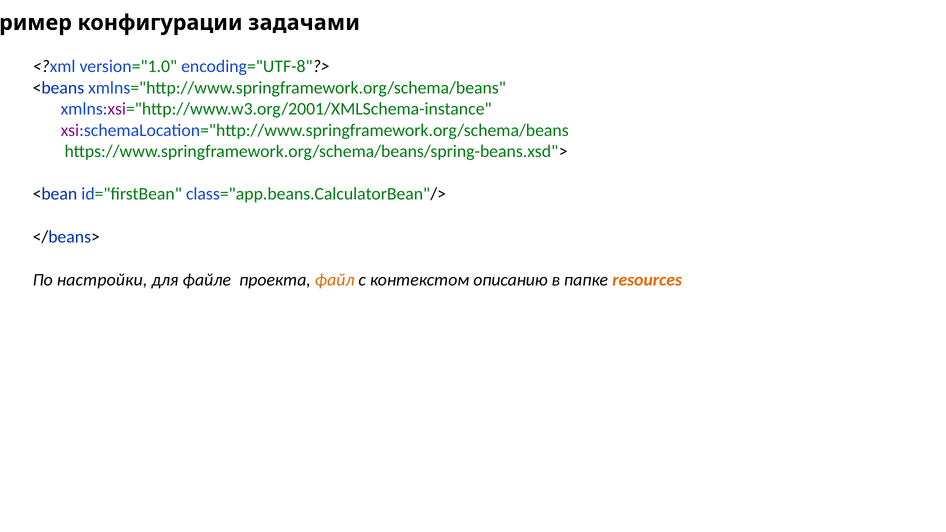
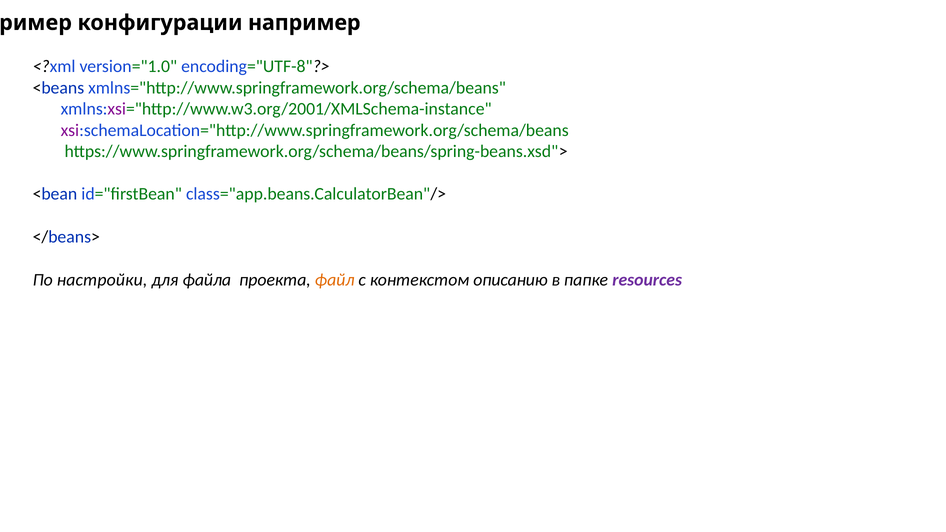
задачами: задачами -> например (304, 23)
файле: файле -> файла (207, 280)
resources colour: orange -> purple (647, 280)
